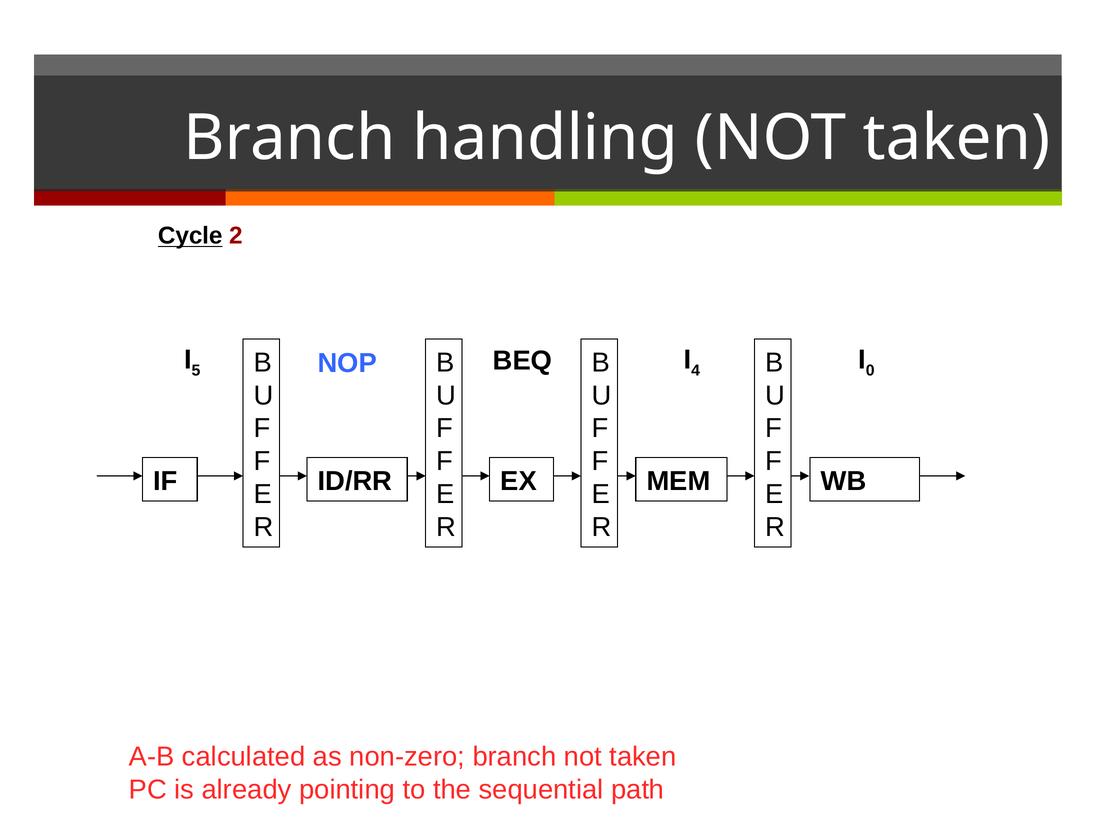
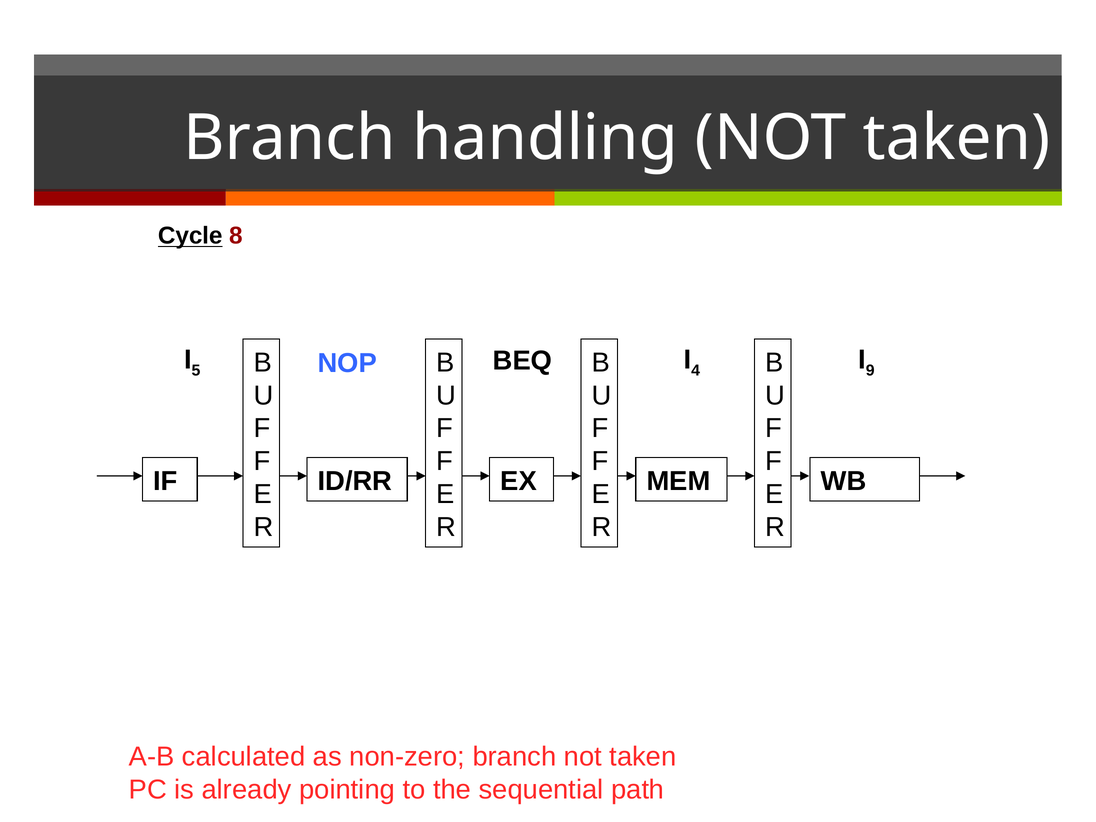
2: 2 -> 8 (236, 236)
0: 0 -> 9 (870, 371)
